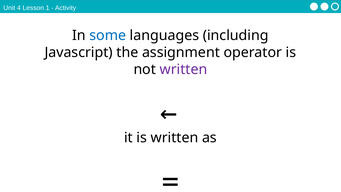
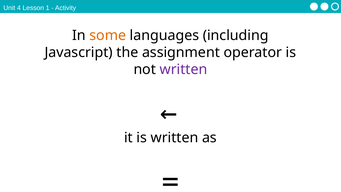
some colour: blue -> orange (108, 35)
